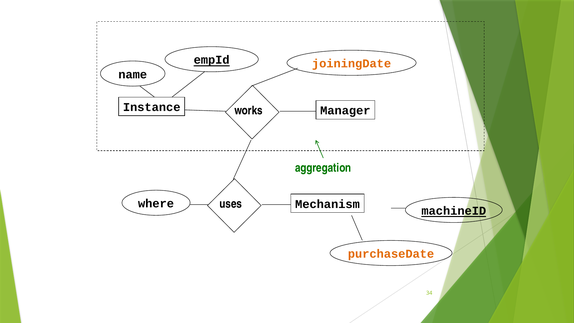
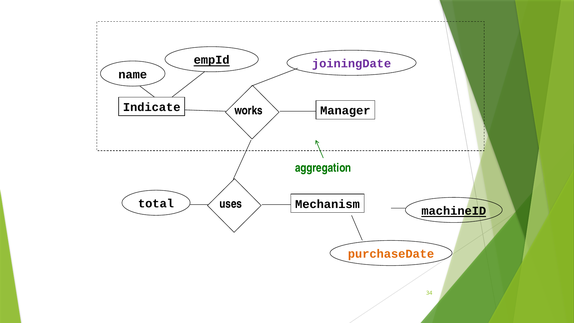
joiningDate colour: orange -> purple (352, 64)
Instance: Instance -> Indicate (152, 107)
where: where -> total (156, 204)
